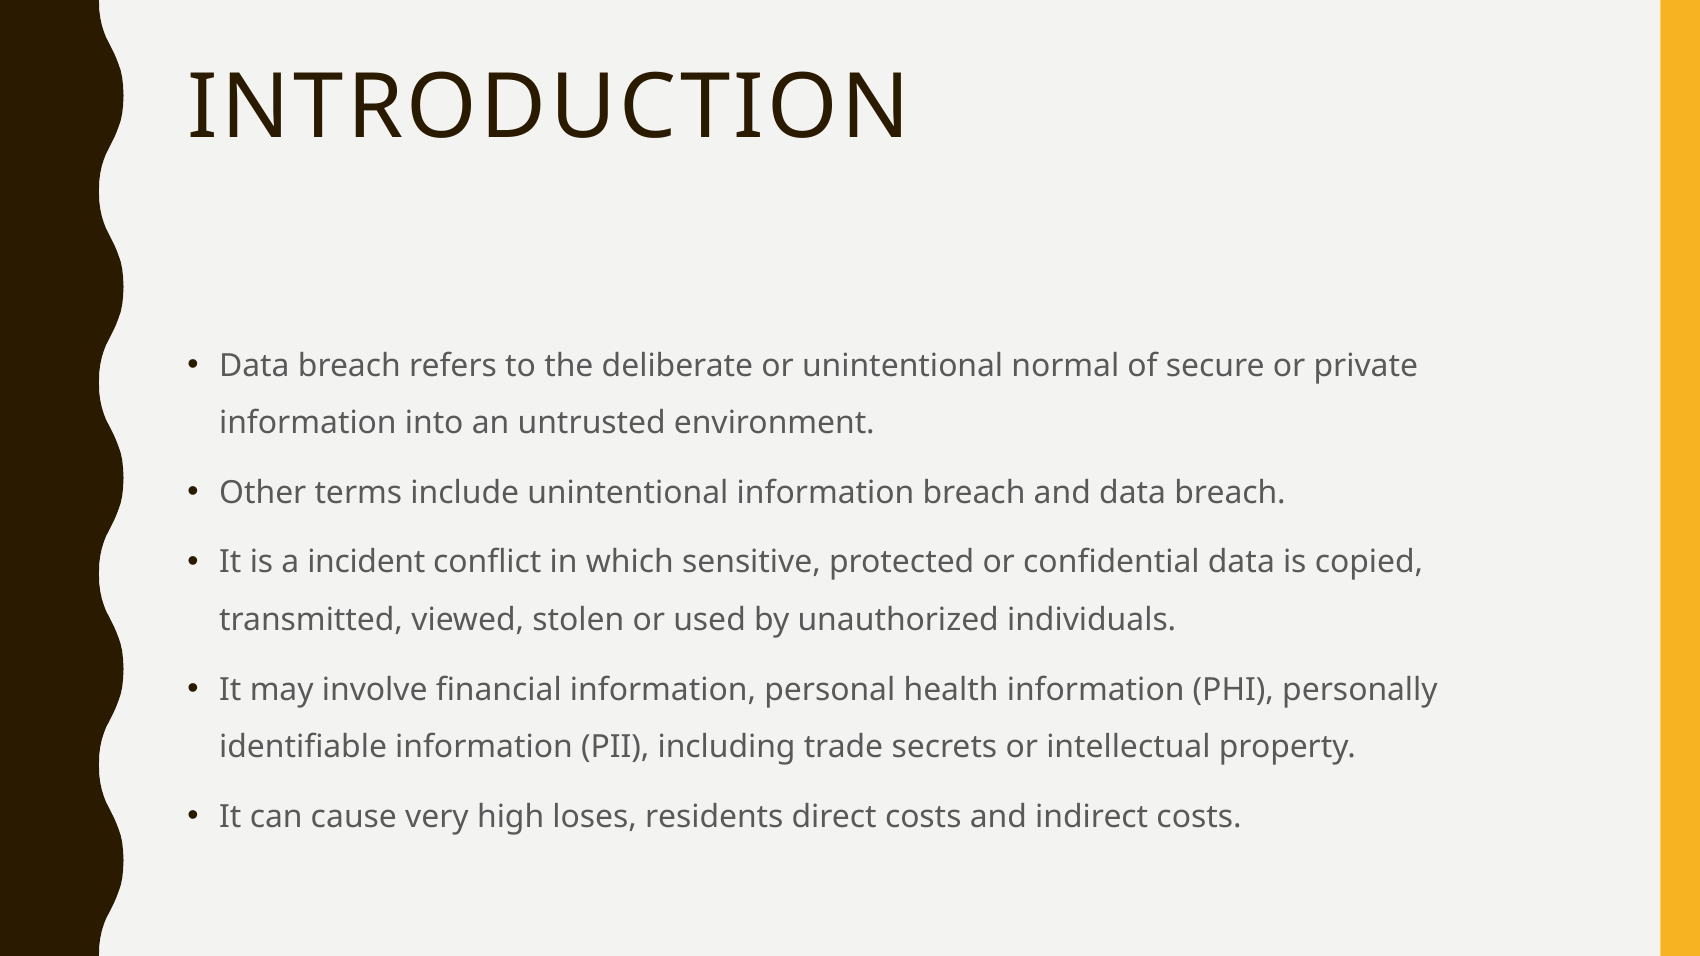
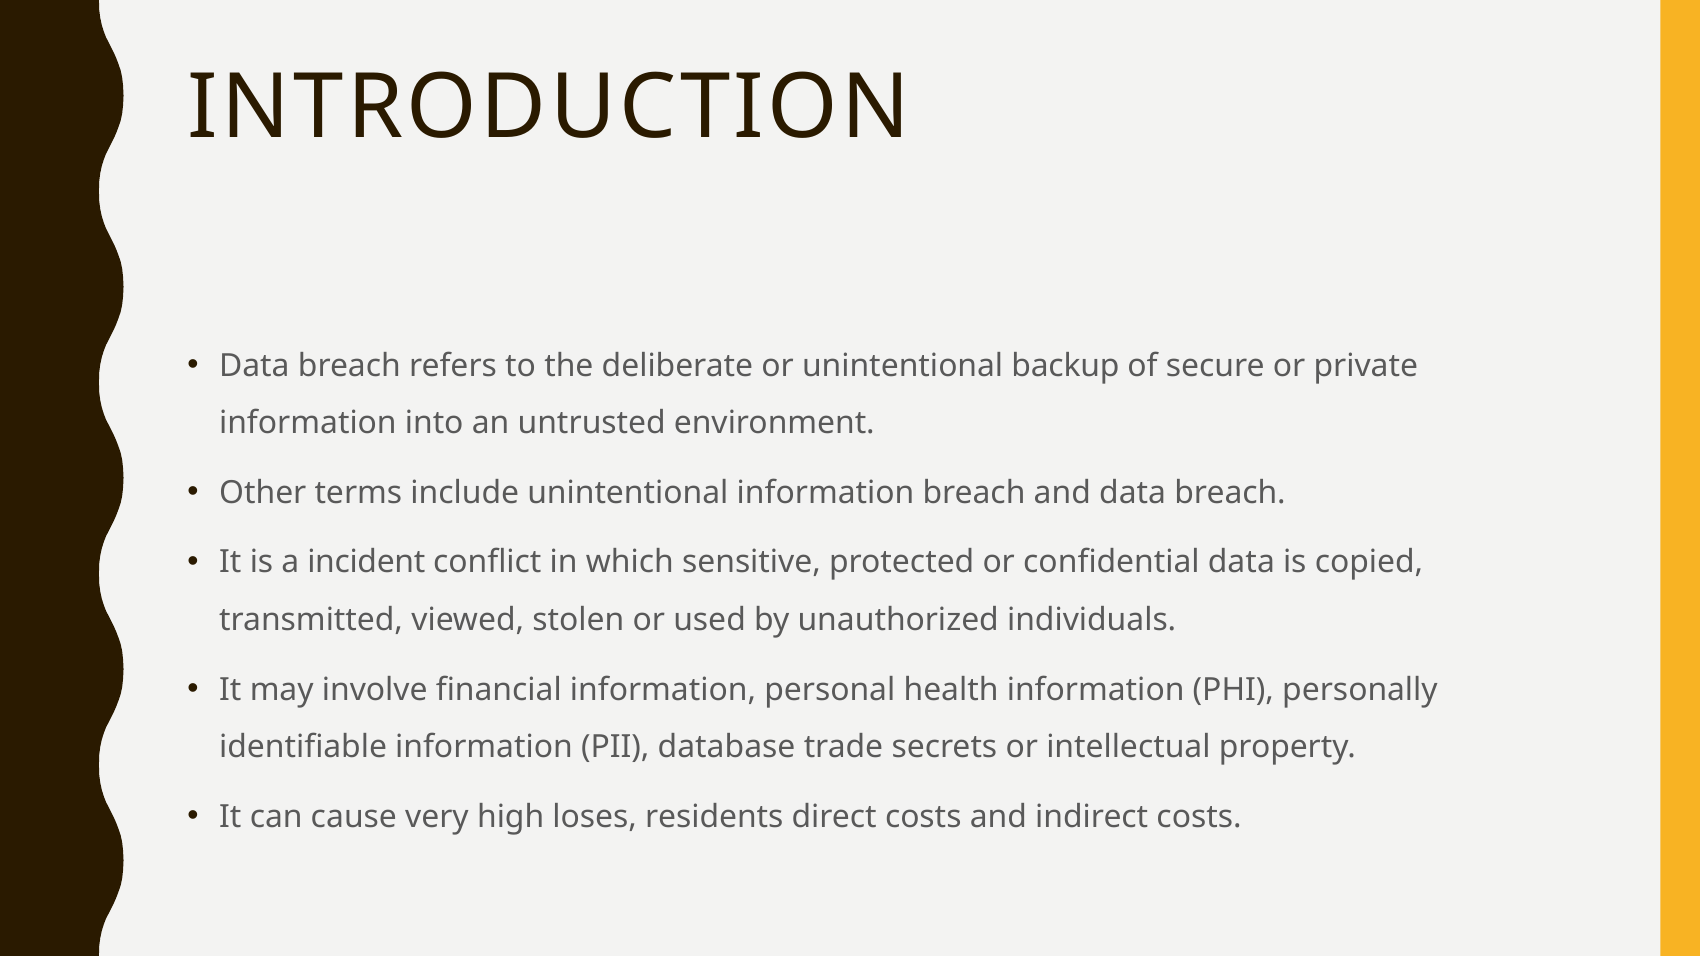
normal: normal -> backup (1065, 366)
including: including -> database (727, 747)
